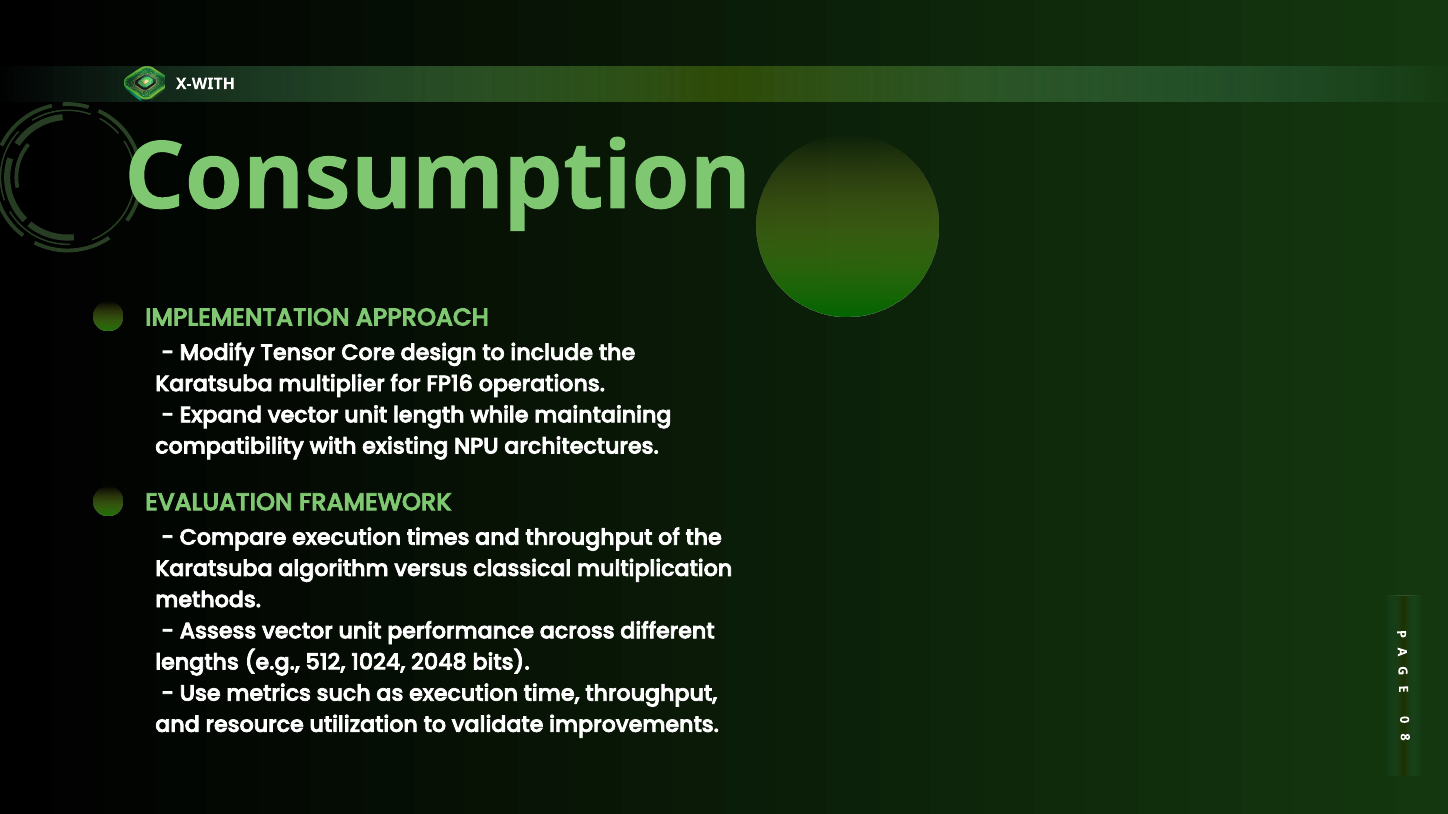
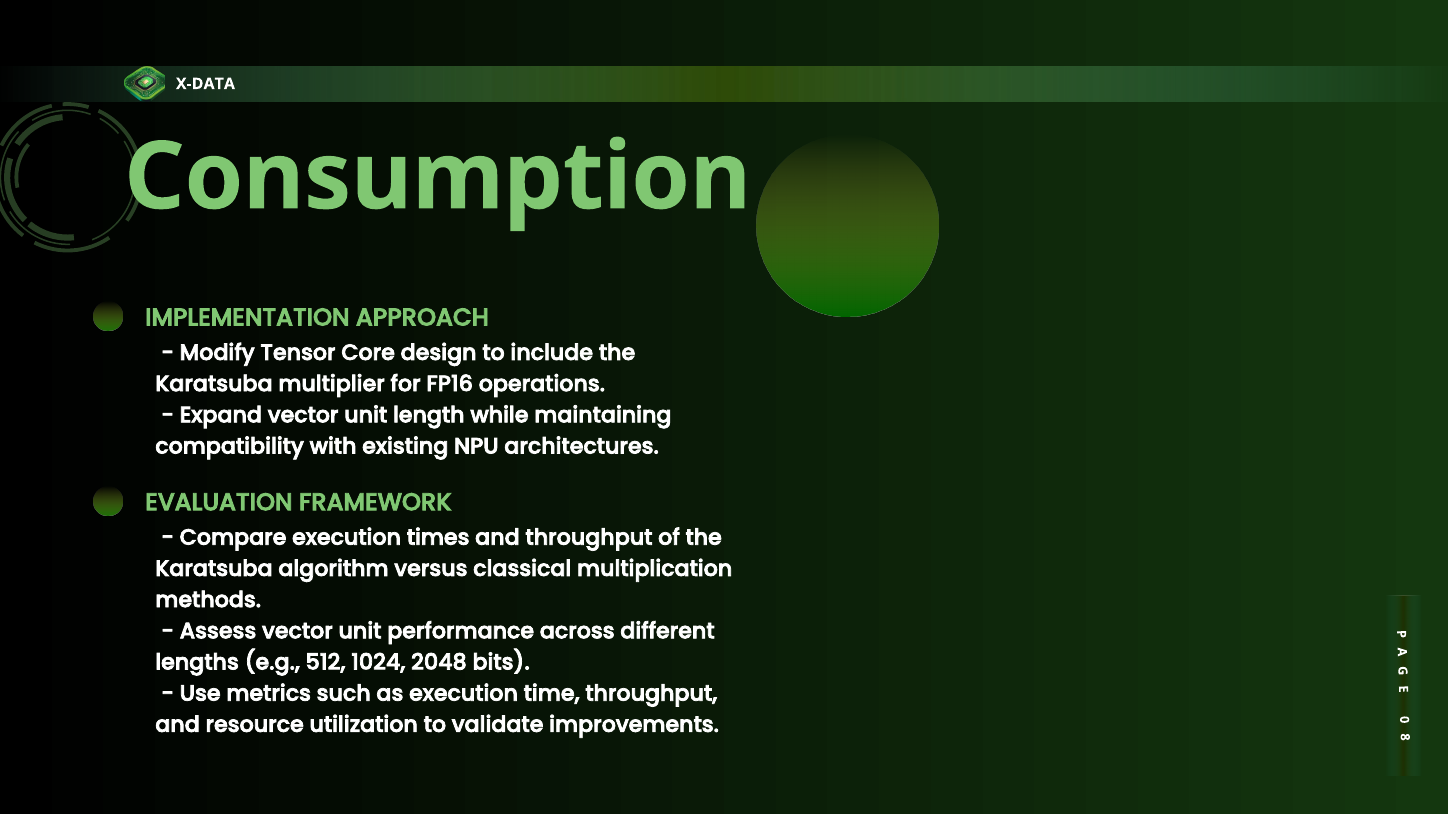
X-WITH: X-WITH -> X-DATA (205, 84)
